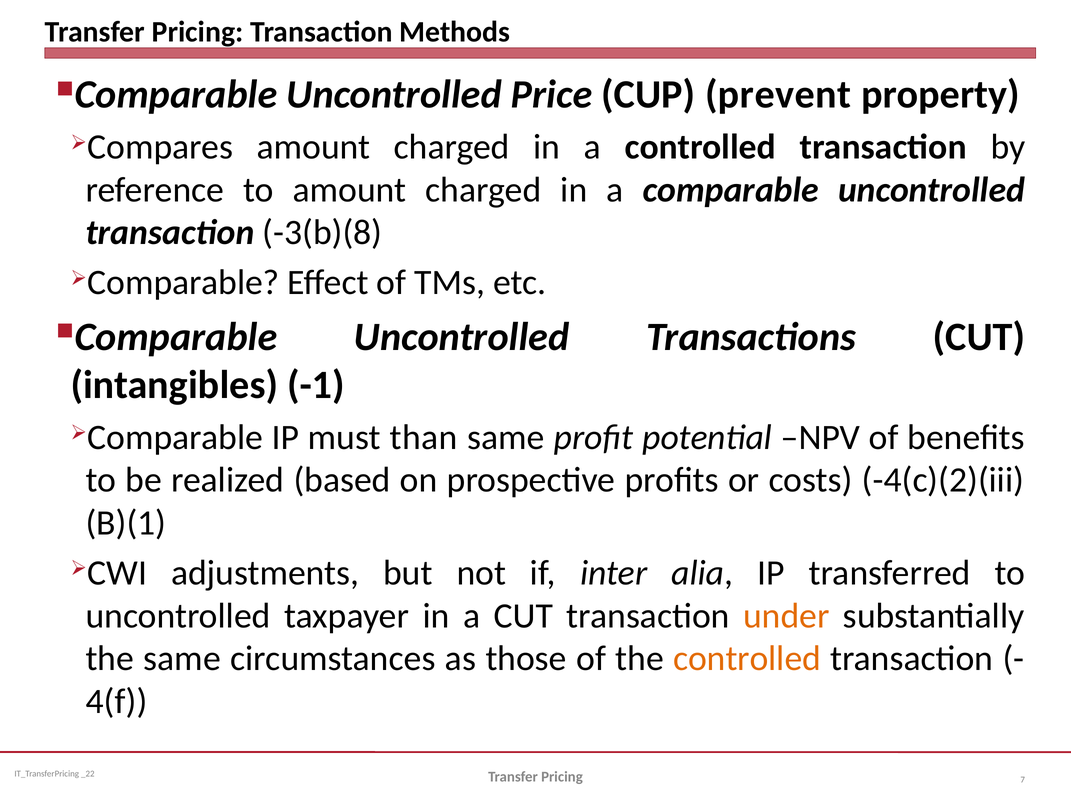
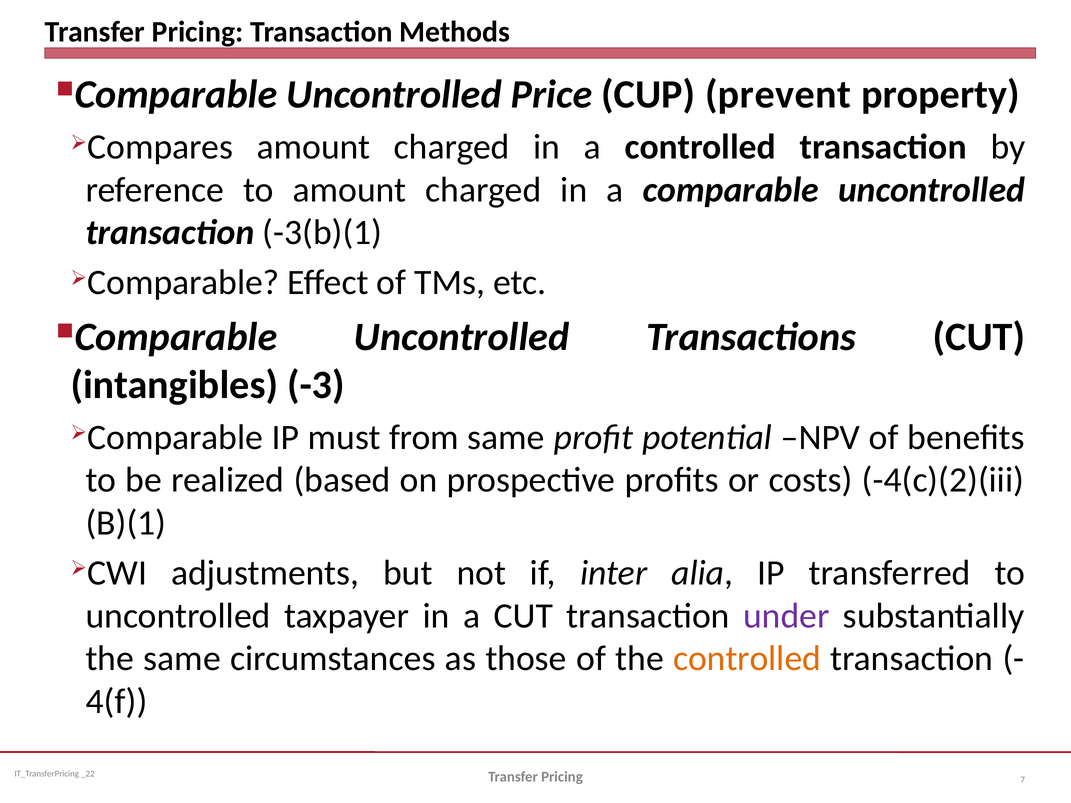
-3(b)(8: -3(b)(8 -> -3(b)(1 (322, 233)
-1: -1 -> -3 (316, 385)
than: than -> from (424, 437)
under colour: orange -> purple (786, 616)
